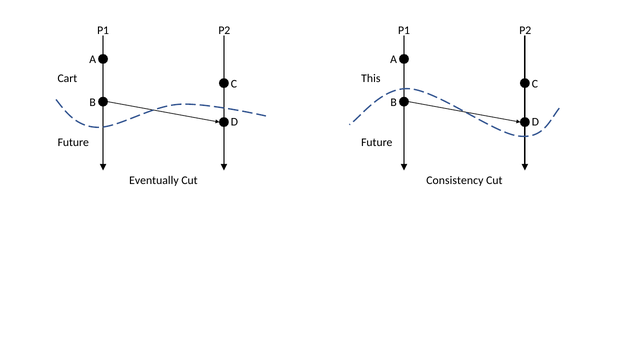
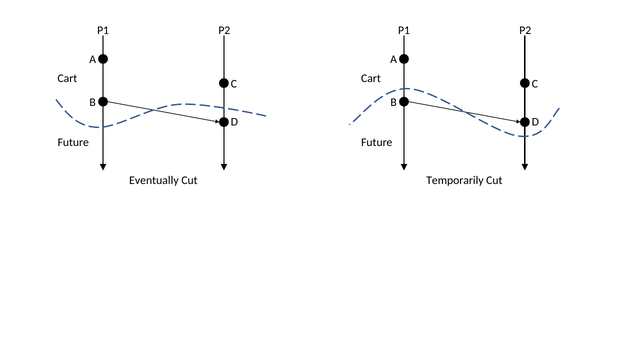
This: This -> Cart (371, 78)
Consistency: Consistency -> Temporarily (455, 180)
